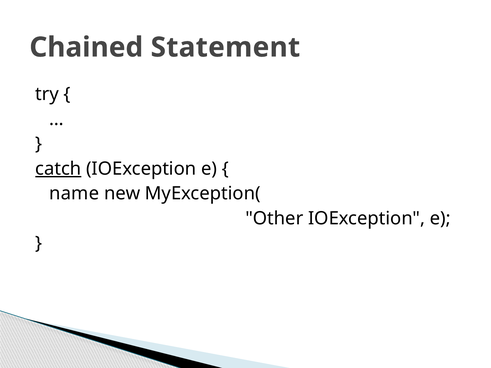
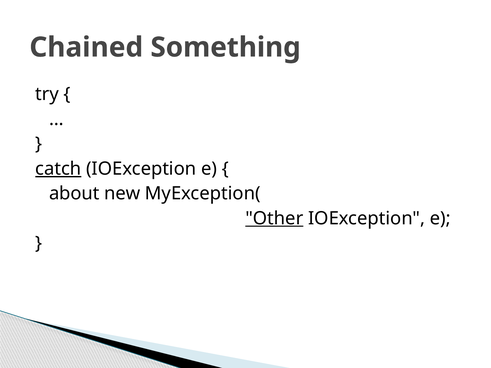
Statement: Statement -> Something (226, 47)
name: name -> about (74, 194)
Other underline: none -> present (274, 219)
